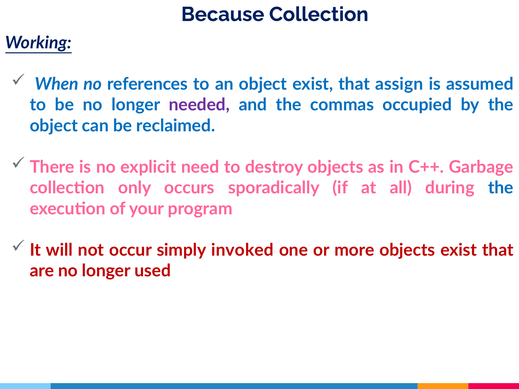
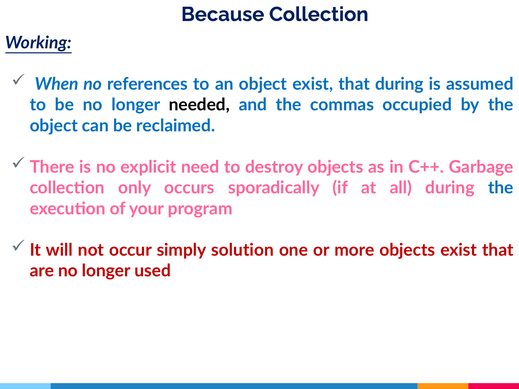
that assign: assign -> during (399, 84)
needed colour: purple -> black (199, 105)
invoked: invoked -> solution (242, 250)
